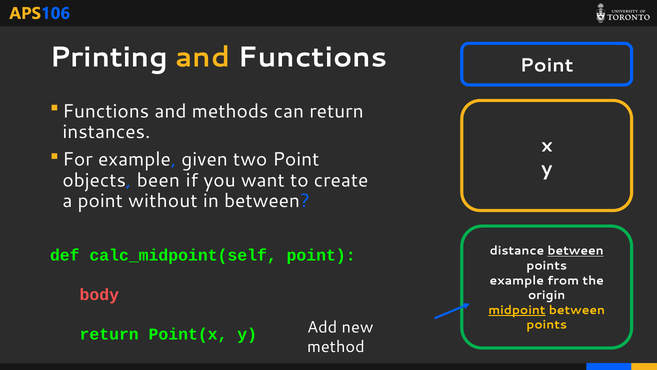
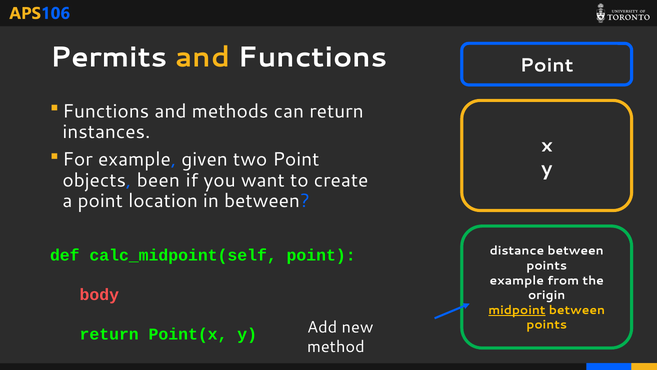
Printing: Printing -> Permits (109, 57)
without: without -> location (163, 201)
between underline: present -> none (576, 251)
